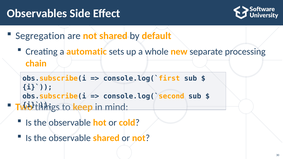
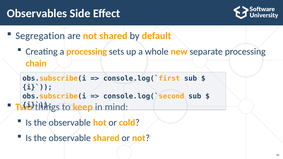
a automatic: automatic -> processing (87, 52)
